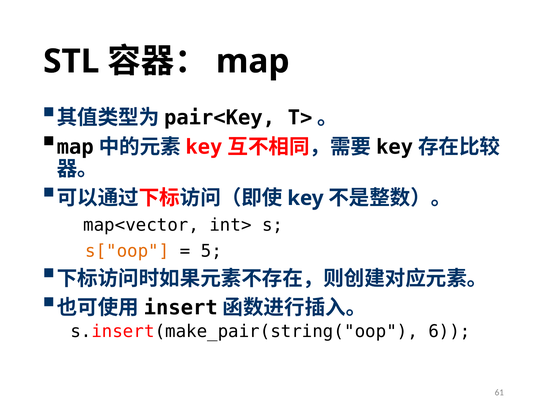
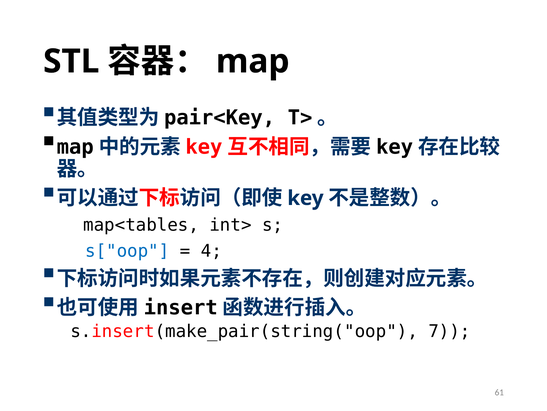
map<vector: map<vector -> map<tables (141, 225)
s["oop colour: orange -> blue (127, 250)
5: 5 -> 4 (211, 250)
6: 6 -> 7 (449, 331)
